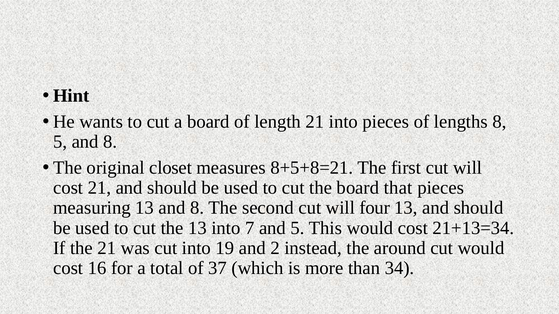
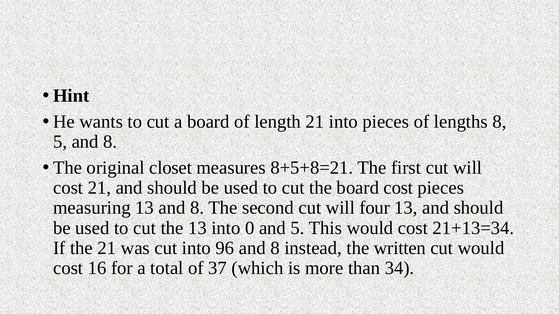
board that: that -> cost (398, 188)
7: 7 -> 0 (250, 228)
19: 19 -> 96 (225, 248)
2: 2 -> 8 (275, 248)
around: around -> written (400, 248)
